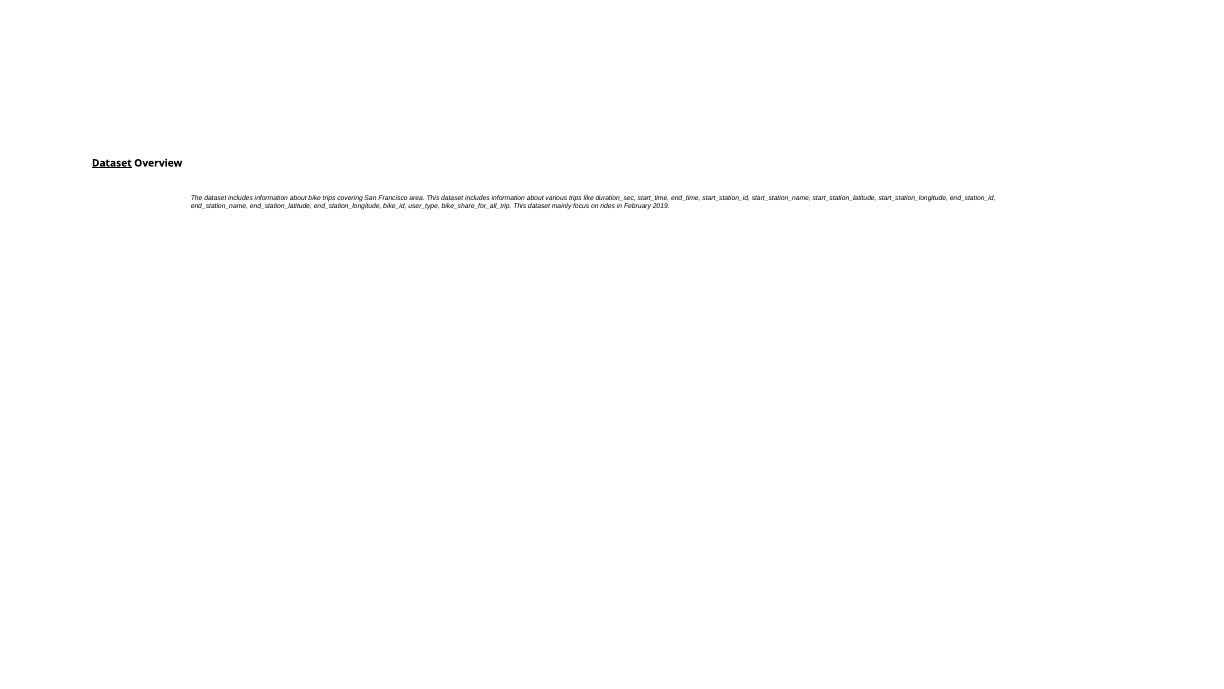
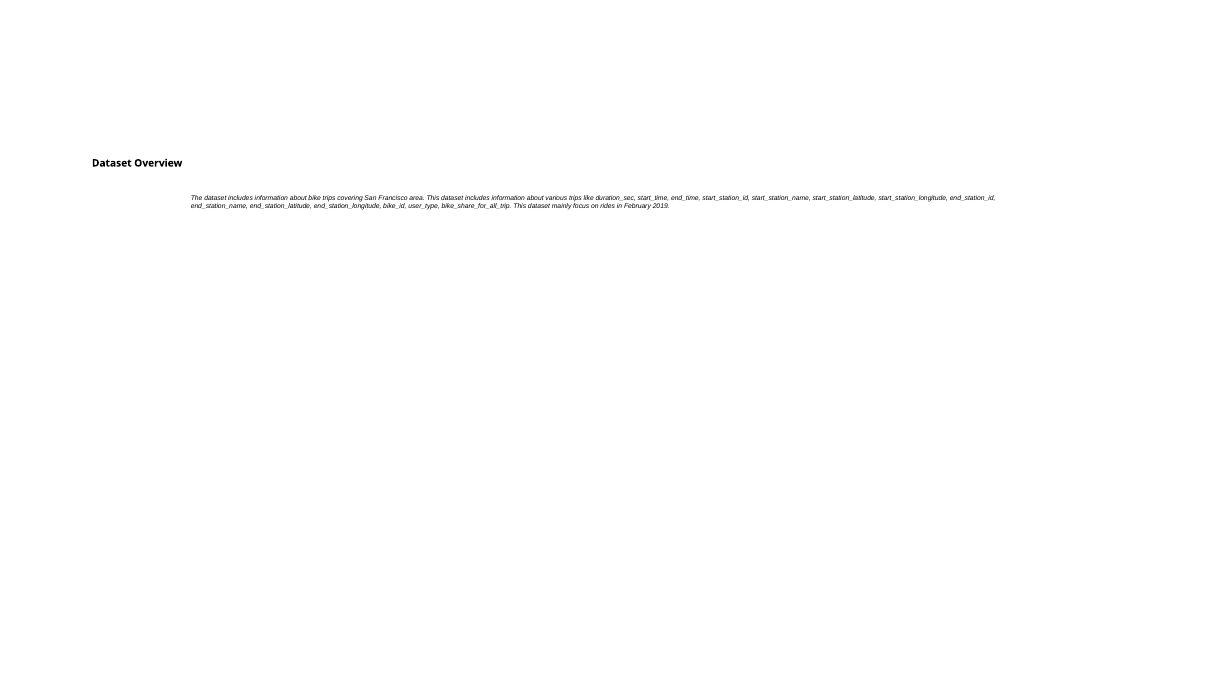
Dataset underline: present -> none (112, 163)
